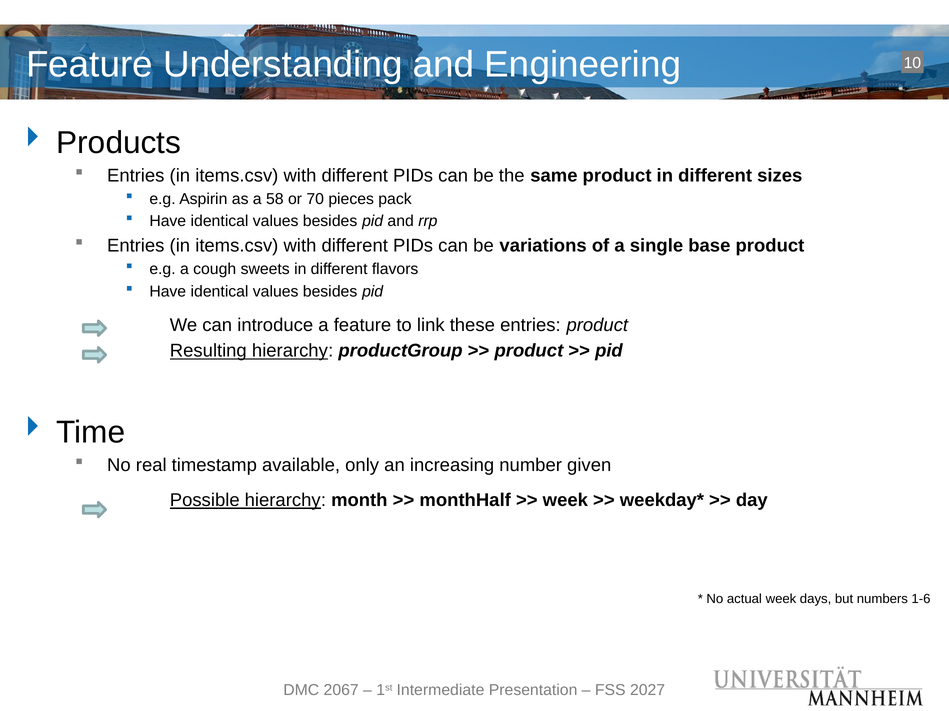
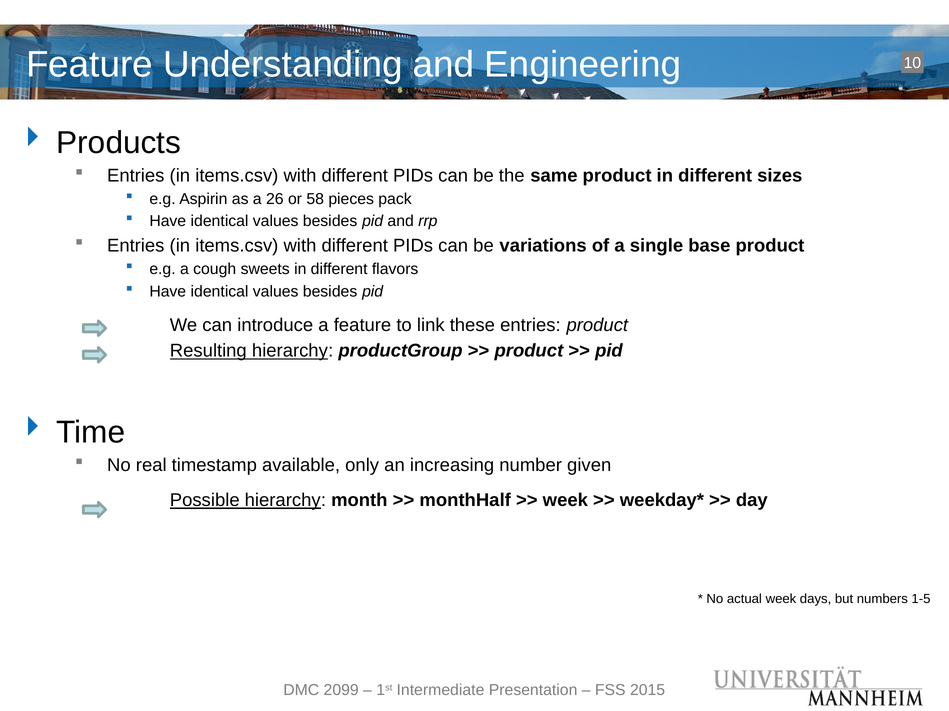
58: 58 -> 26 (275, 199)
70: 70 -> 58 (315, 199)
1-6: 1-6 -> 1-5 (921, 599)
2067: 2067 -> 2099 (341, 691)
2027: 2027 -> 2015 (648, 691)
